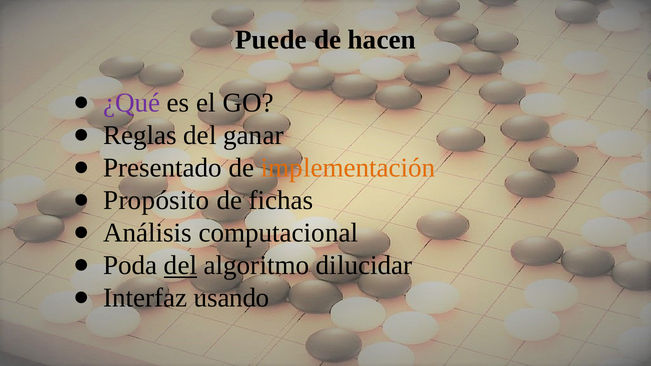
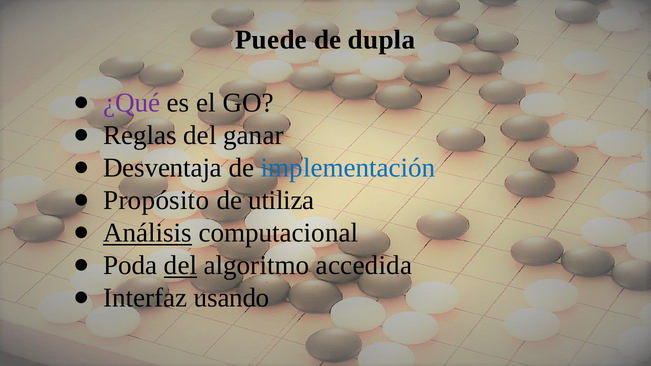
hacen: hacen -> dupla (382, 40)
Presentado: Presentado -> Desventaja (163, 168)
implementación colour: orange -> blue (348, 168)
fichas: fichas -> utiliza (281, 201)
Análisis underline: none -> present (147, 233)
dilucidar: dilucidar -> accedida (364, 266)
